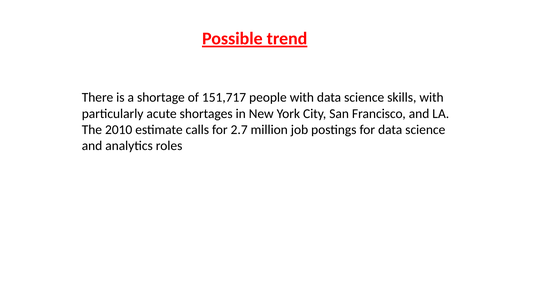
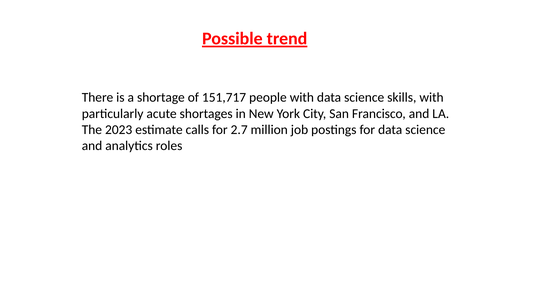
2010: 2010 -> 2023 (119, 130)
